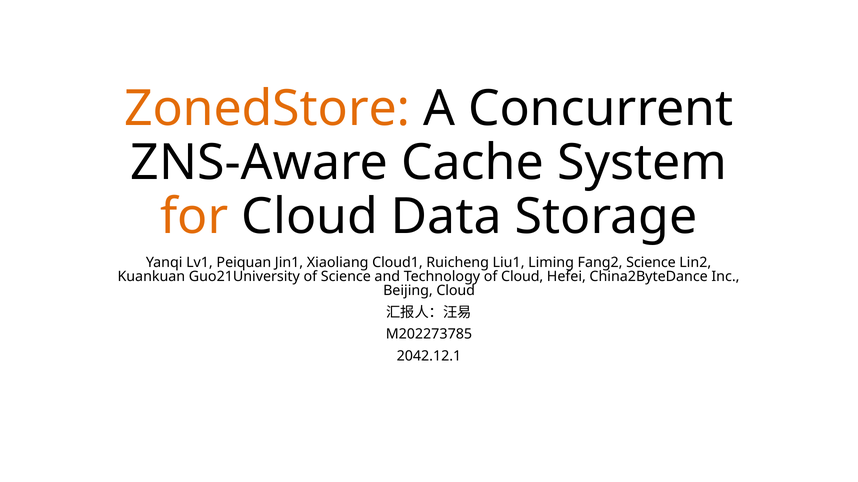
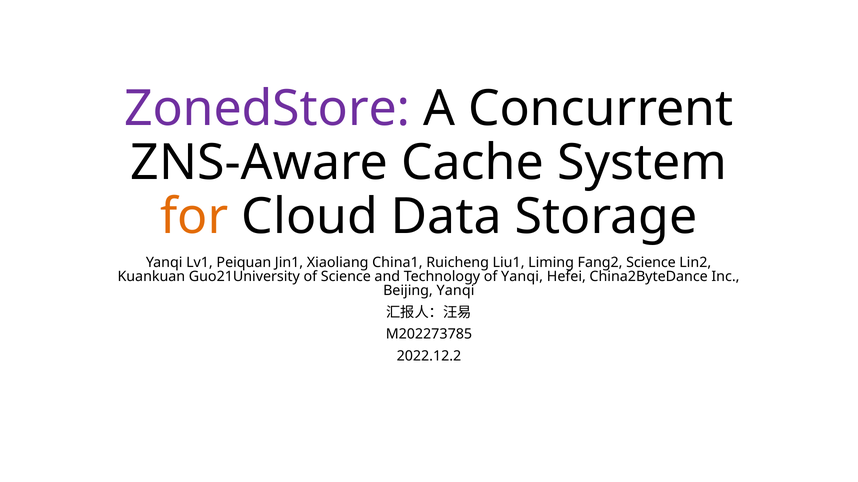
ZonedStore colour: orange -> purple (267, 109)
Cloud1: Cloud1 -> China1 (397, 263)
of Cloud: Cloud -> Yanqi (522, 277)
Beijing Cloud: Cloud -> Yanqi (456, 291)
2042.12.1: 2042.12.1 -> 2022.12.2 (429, 357)
